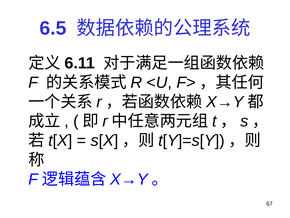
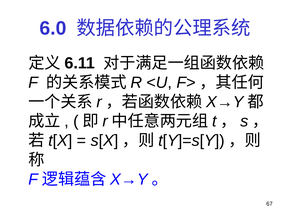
6.5: 6.5 -> 6.0 (53, 28)
